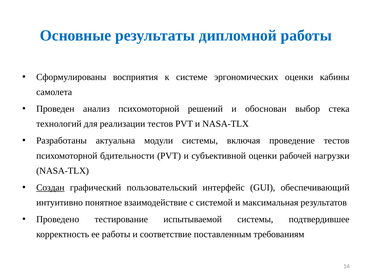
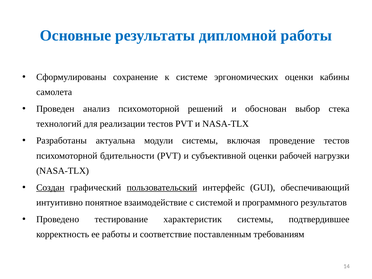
восприятия: восприятия -> сохранение (136, 77)
пользовательский underline: none -> present (162, 187)
максимальная: максимальная -> программного (270, 203)
испытываемой: испытываемой -> характеристик (193, 219)
